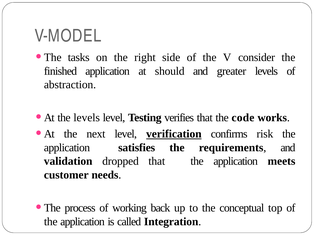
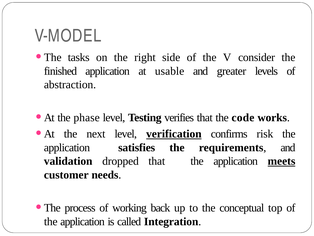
should: should -> usable (170, 71)
the levels: levels -> phase (87, 117)
meets underline: none -> present (282, 161)
